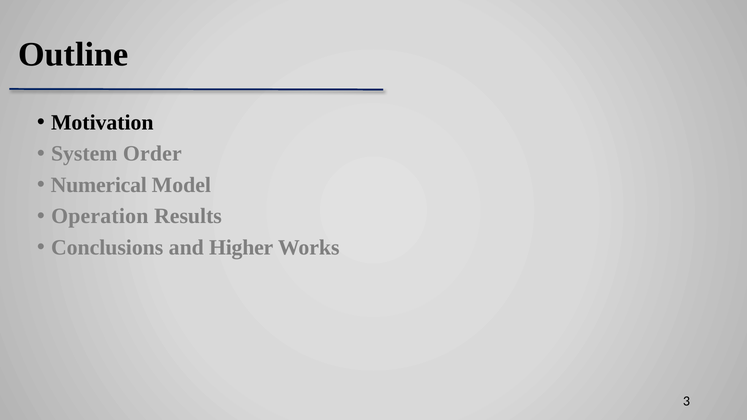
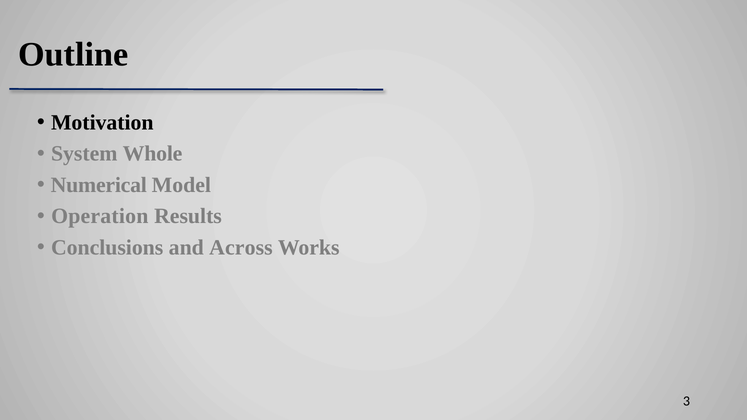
Order: Order -> Whole (153, 154)
Higher: Higher -> Across (241, 248)
